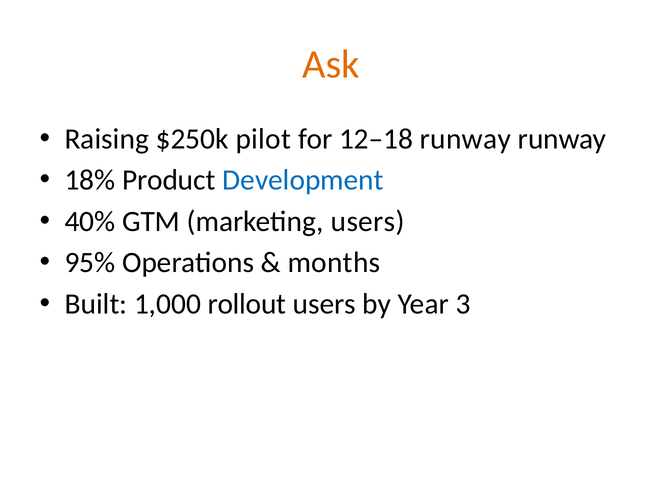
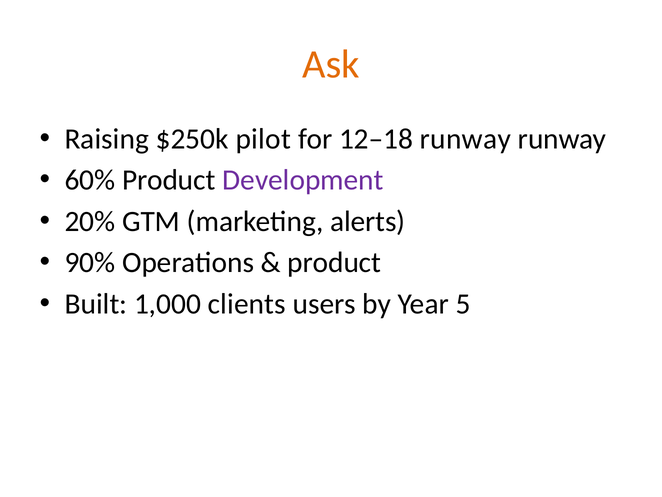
18%: 18% -> 60% (90, 180)
Development colour: blue -> purple (303, 180)
40%: 40% -> 20% (90, 221)
marketing users: users -> alerts (368, 221)
95%: 95% -> 90% (90, 262)
months: months -> product (334, 262)
rollout: rollout -> clients (247, 304)
3: 3 -> 5 (463, 304)
